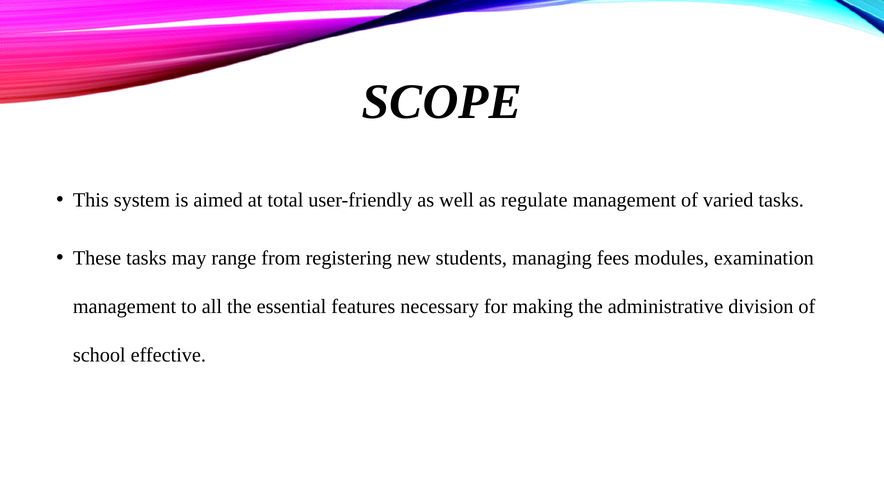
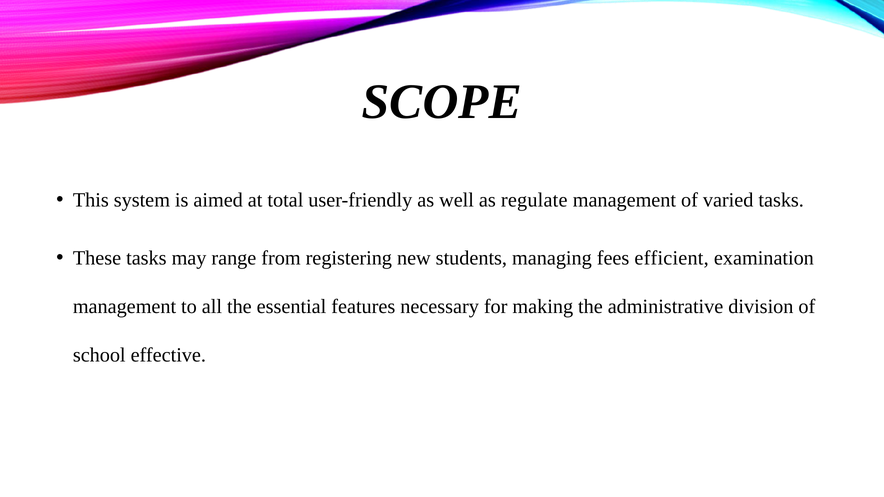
modules: modules -> efficient (672, 258)
